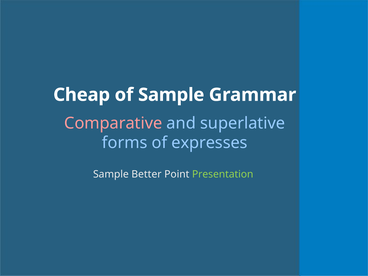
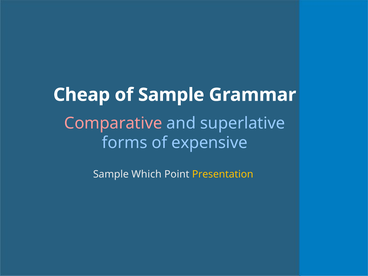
expresses: expresses -> expensive (209, 143)
Better: Better -> Which (146, 174)
Presentation colour: light green -> yellow (223, 174)
